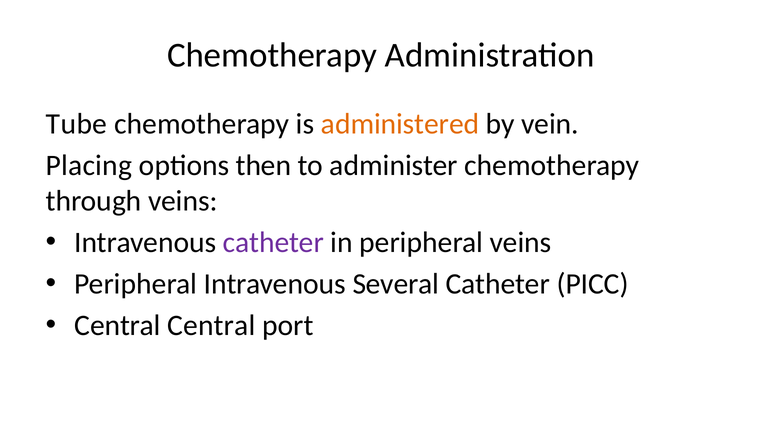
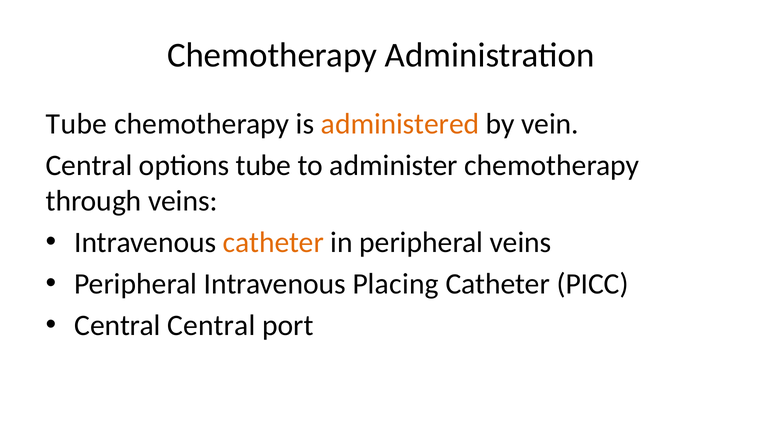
Placing: Placing -> Central (89, 165)
options then: then -> tube (263, 165)
catheter colour: purple -> orange (273, 242)
Several: Several -> Placing (396, 284)
